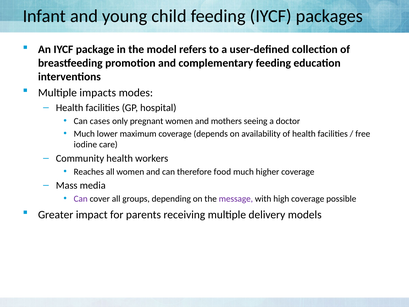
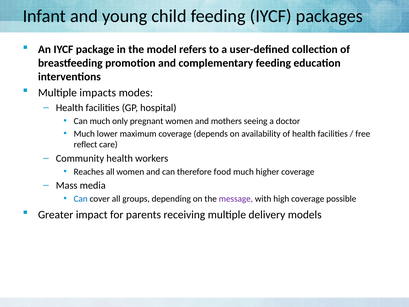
Can cases: cases -> much (100, 121)
iodine: iodine -> reflect (85, 145)
Can colour: purple -> blue (81, 199)
